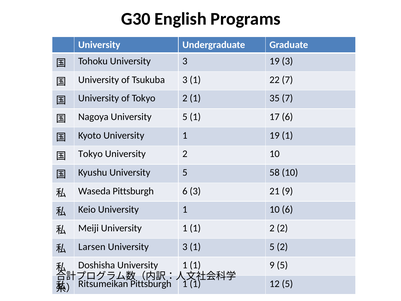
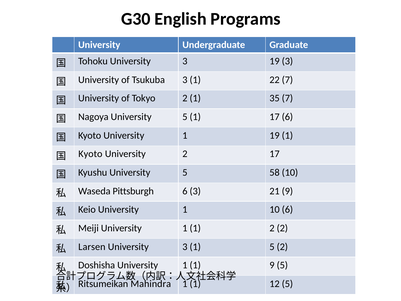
Tokyo: Tokyo -> Kyoto (90, 154)
2 10: 10 -> 17 (275, 154)
Ritsumeikan Pittsburgh: Pittsburgh -> Mahindra (151, 284)
